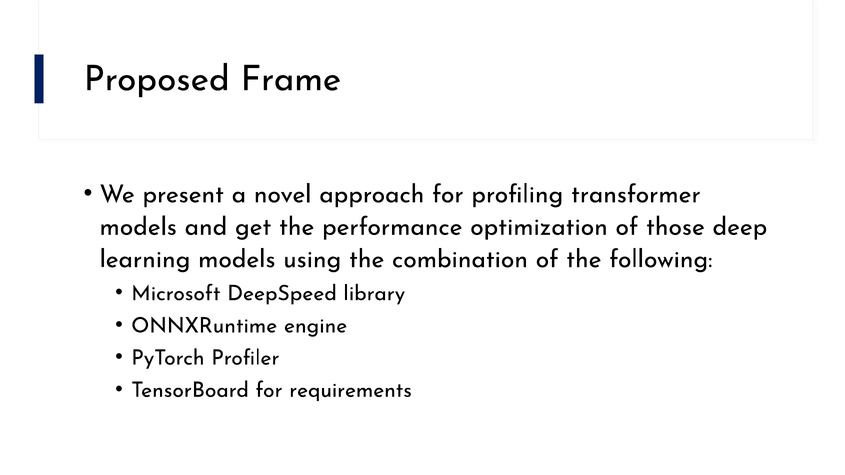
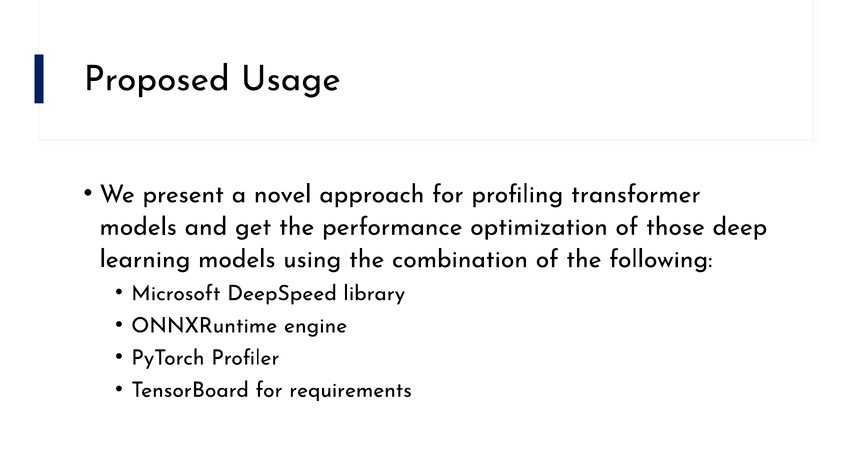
Frame: Frame -> Usage (291, 79)
